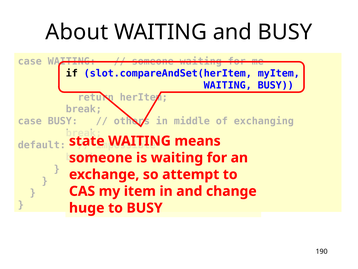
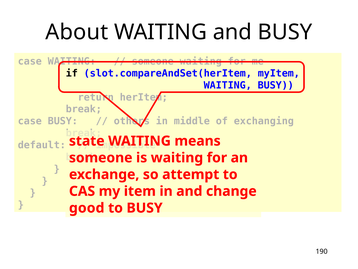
huge: huge -> good (87, 208)
